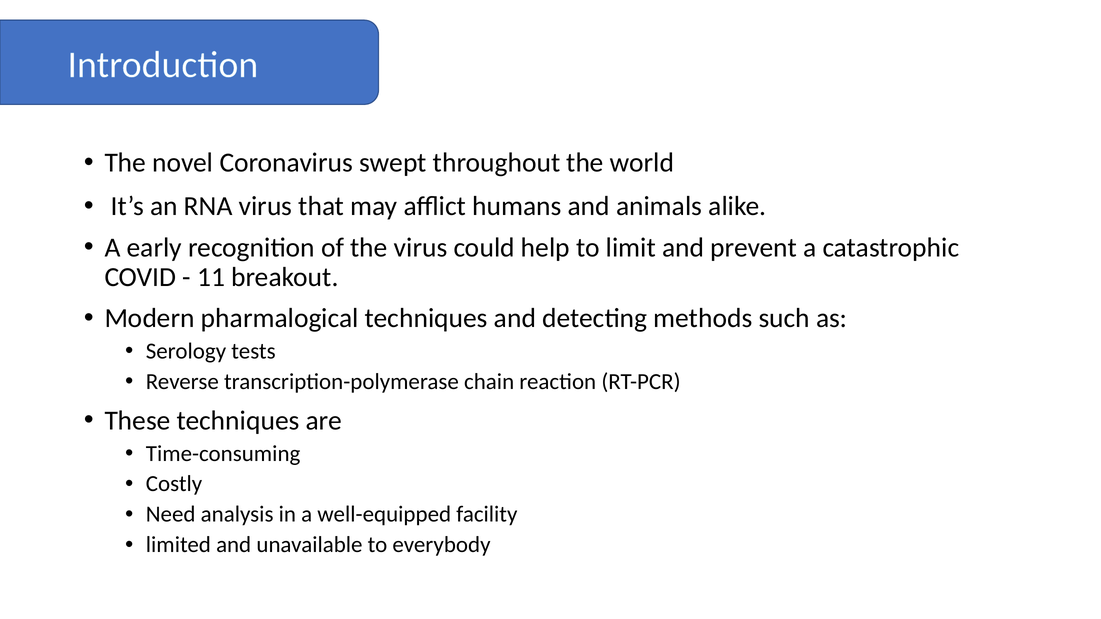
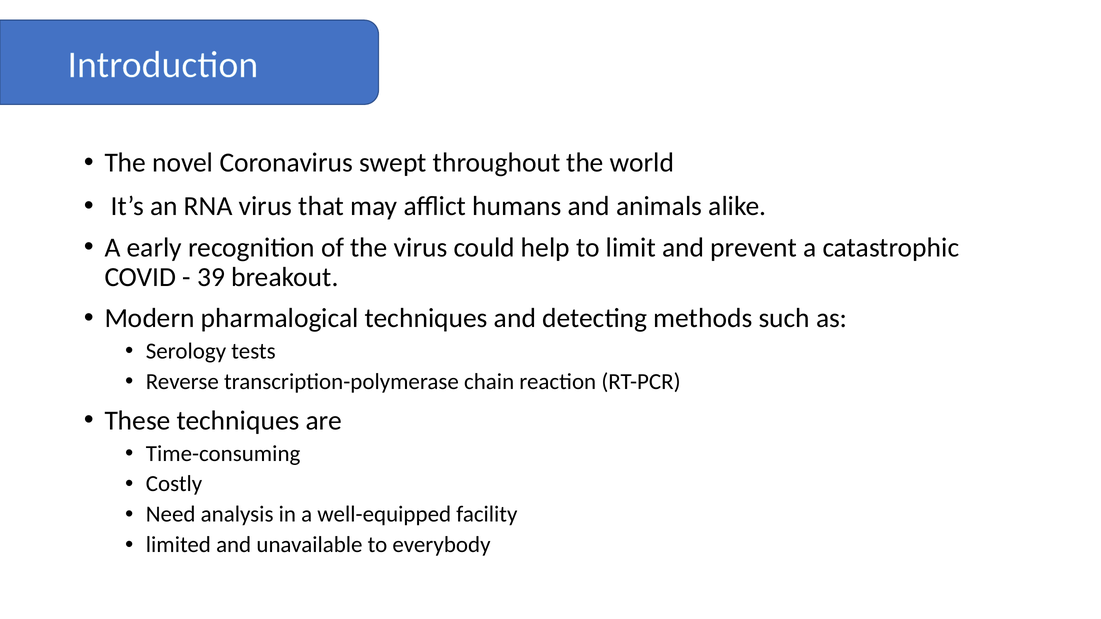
11: 11 -> 39 (211, 277)
